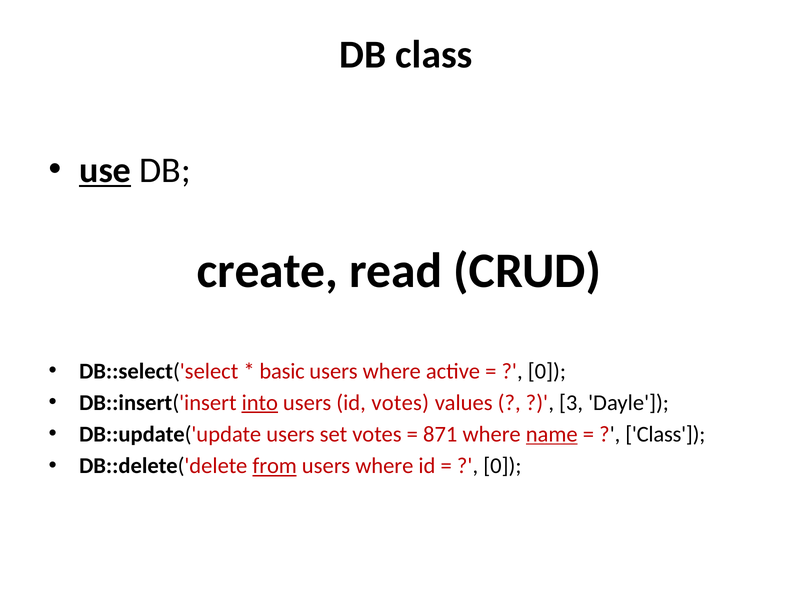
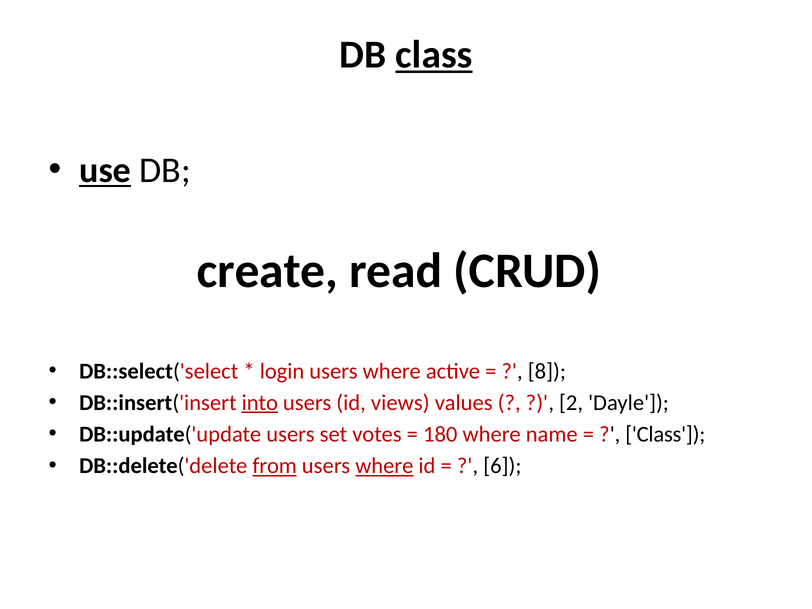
class underline: none -> present (434, 55)
basic: basic -> login (282, 371)
0: 0 -> 8 (547, 371)
id votes: votes -> views (400, 403)
3: 3 -> 2 (571, 403)
871: 871 -> 180 (440, 434)
name underline: present -> none (552, 434)
where underline: none -> present (384, 466)
0: 0 -> 6 (502, 466)
